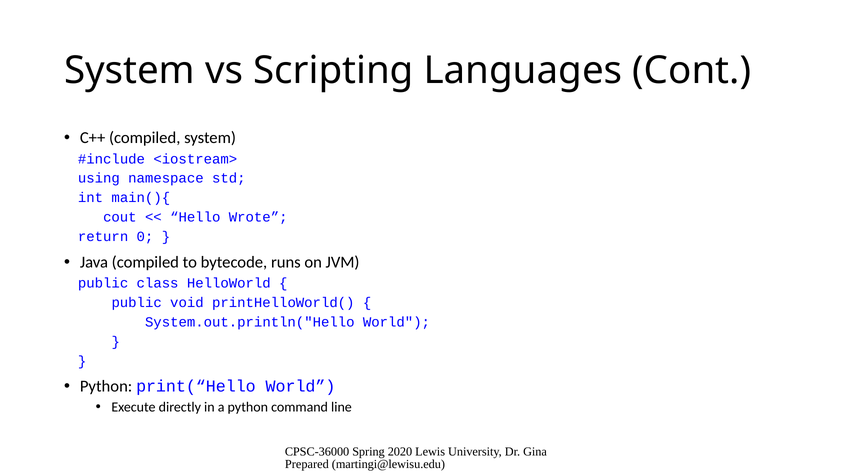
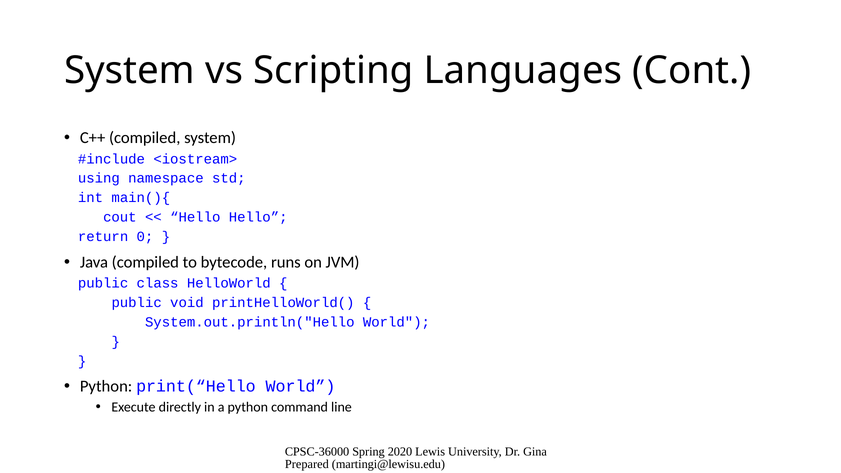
Hello Wrote: Wrote -> Hello (258, 217)
